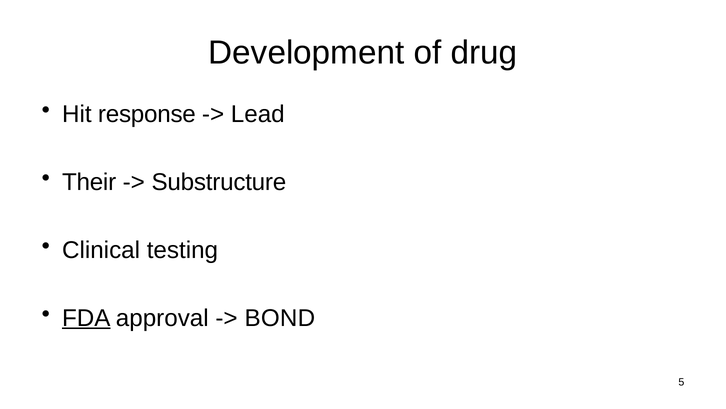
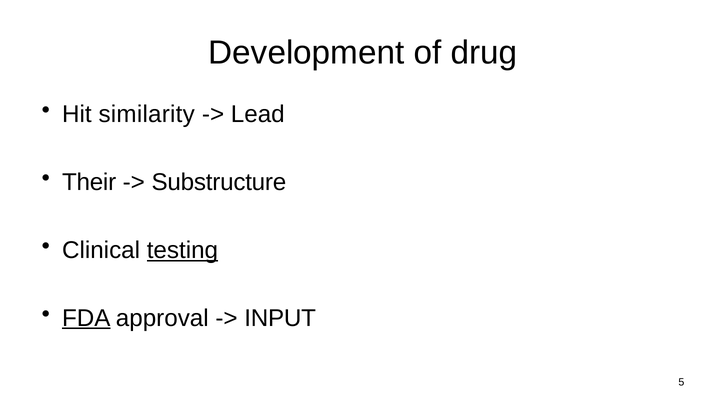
response: response -> similarity (147, 114)
testing underline: none -> present (182, 250)
BOND: BOND -> INPUT (280, 318)
